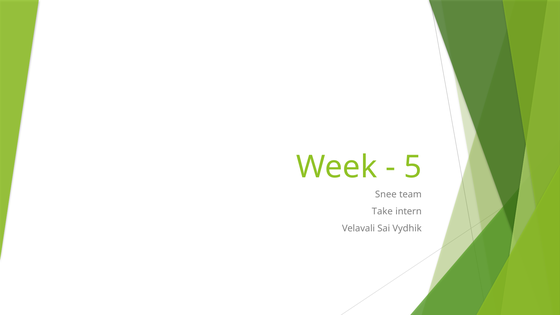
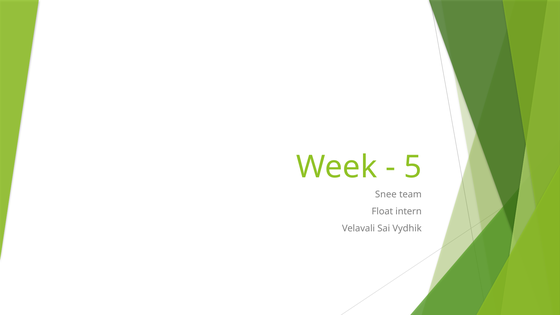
Take: Take -> Float (382, 211)
